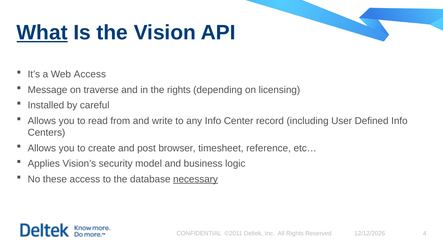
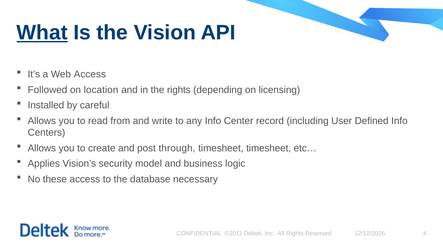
Message: Message -> Followed (47, 90)
traverse: traverse -> location (101, 90)
browser: browser -> through (177, 148)
timesheet reference: reference -> timesheet (269, 148)
necessary underline: present -> none (196, 179)
